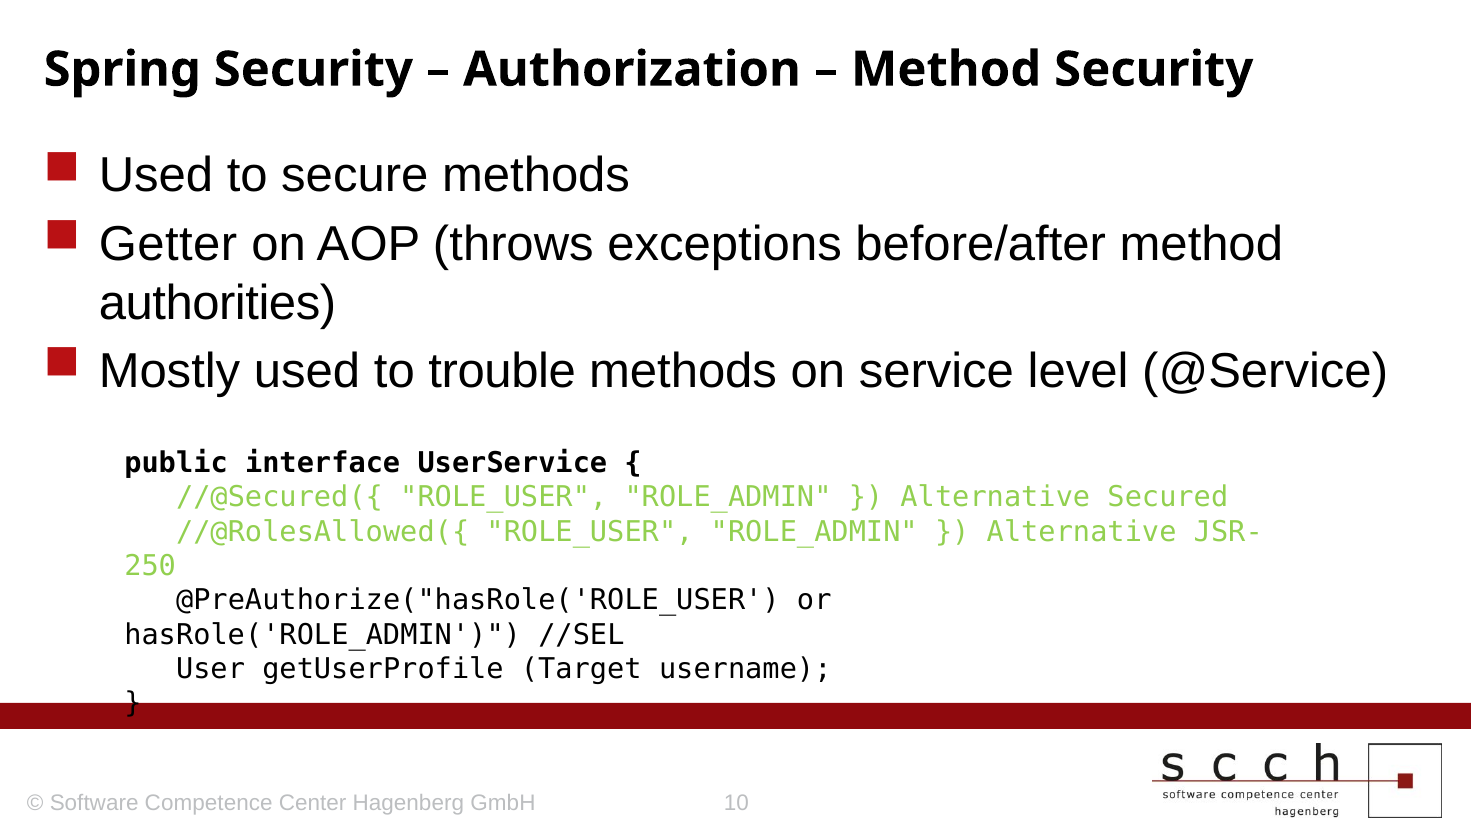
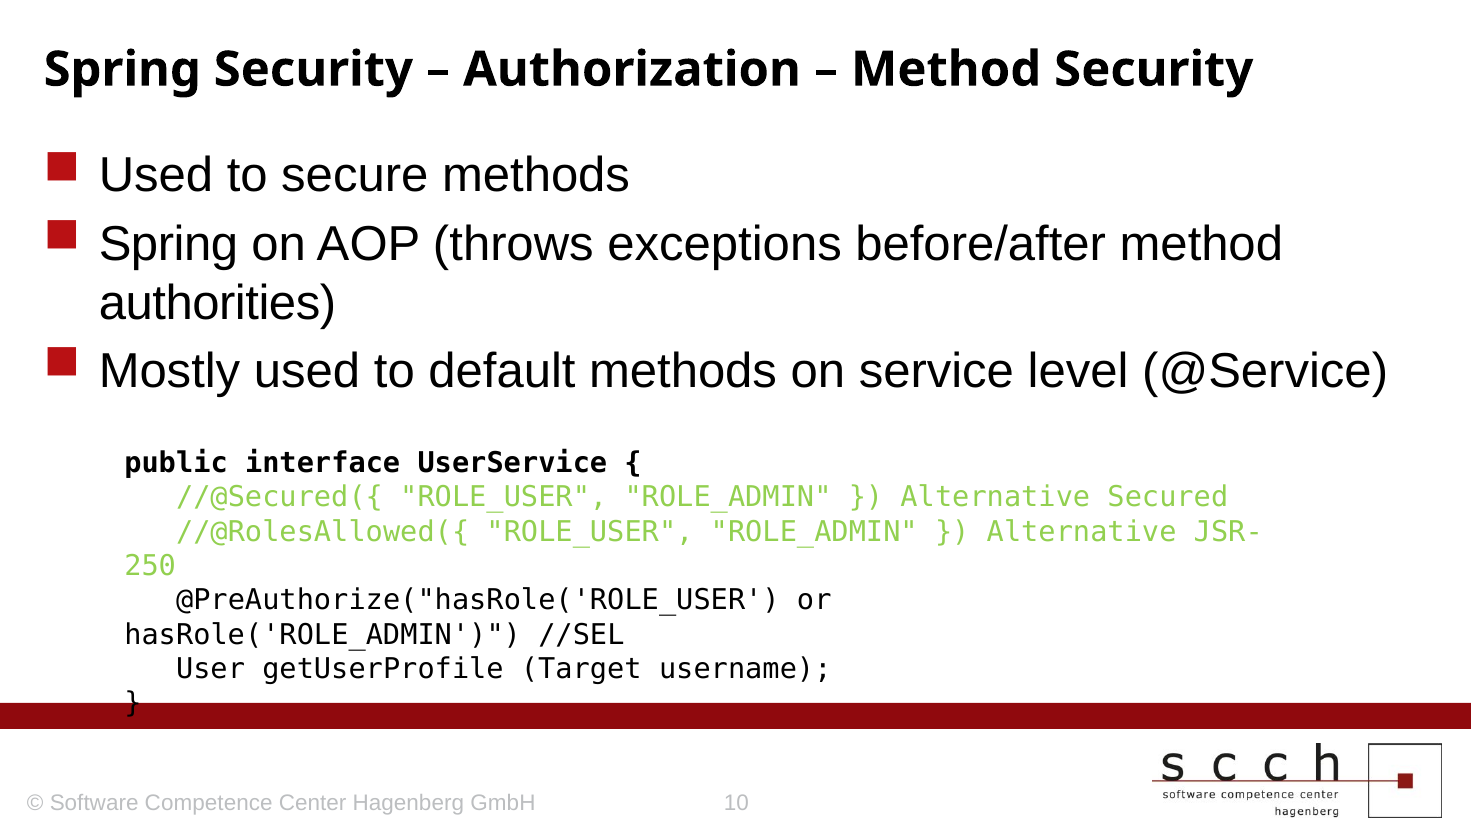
Getter: Getter -> Spring (168, 245)
trouble: trouble -> default (502, 372)
